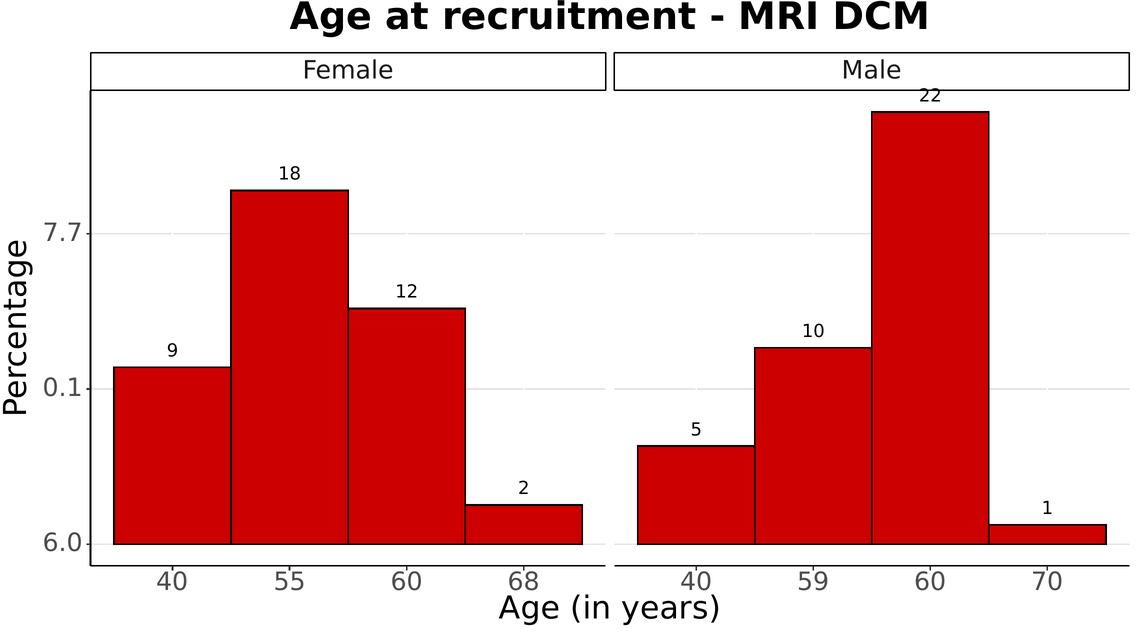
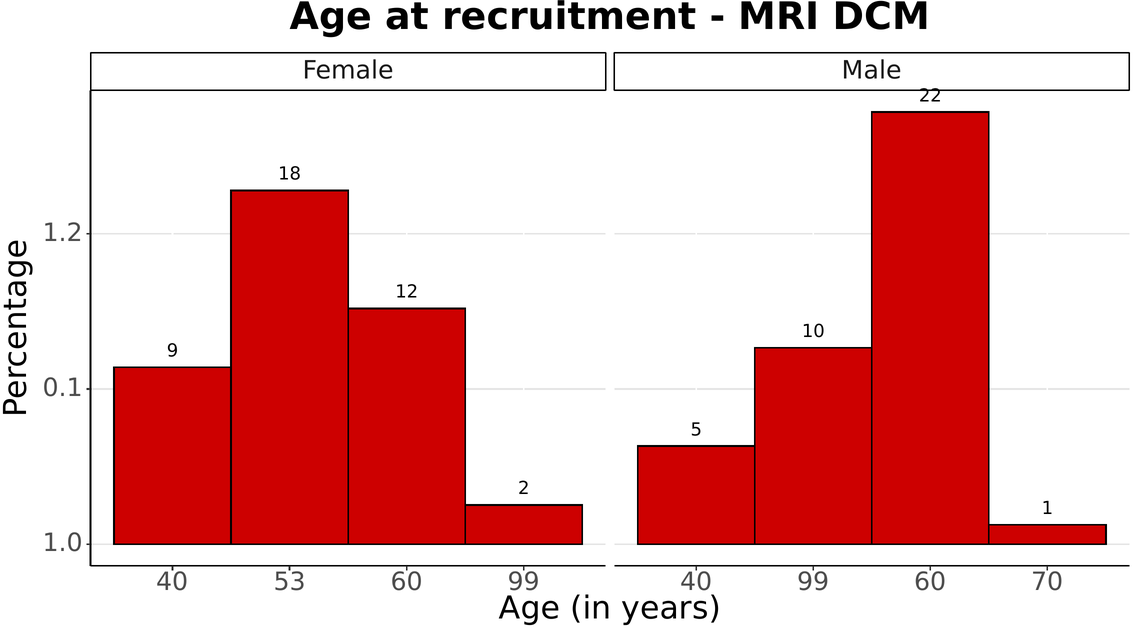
7.7: 7.7 -> 1.2 (63, 233)
6.0: 6.0 -> 1.0 (63, 543)
55: 55 -> 53 (290, 582)
60 68: 68 -> 99 (524, 582)
40 59: 59 -> 99 (813, 582)
